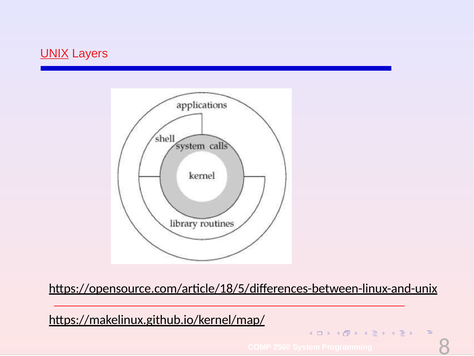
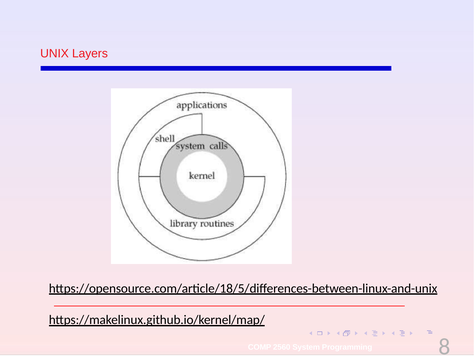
UNIX underline: present -> none (55, 54)
